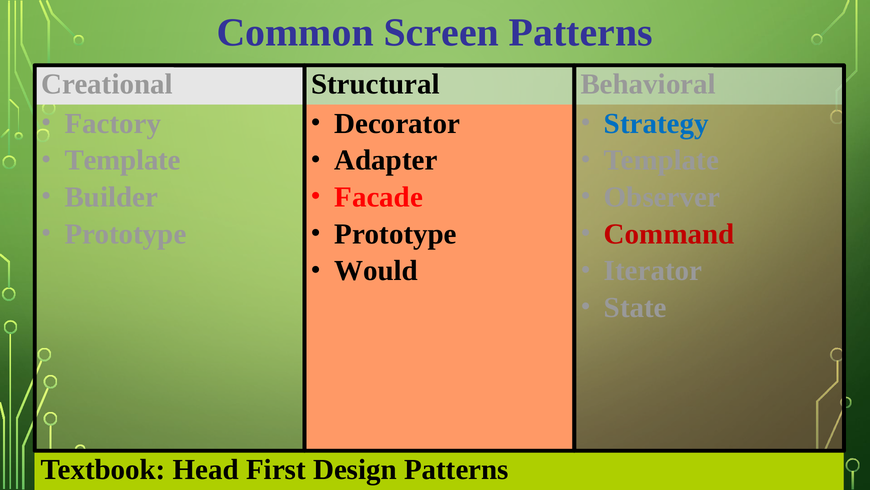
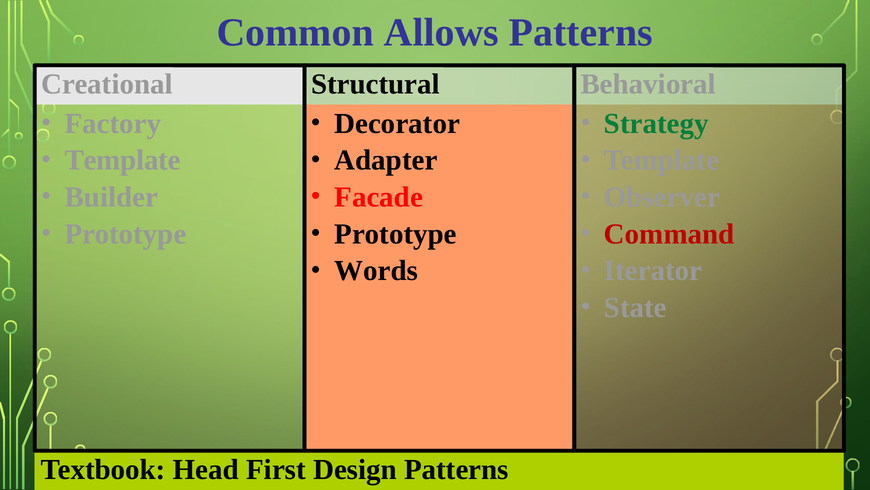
Screen: Screen -> Allows (441, 33)
Strategy colour: blue -> green (656, 123)
Would: Would -> Words (376, 270)
